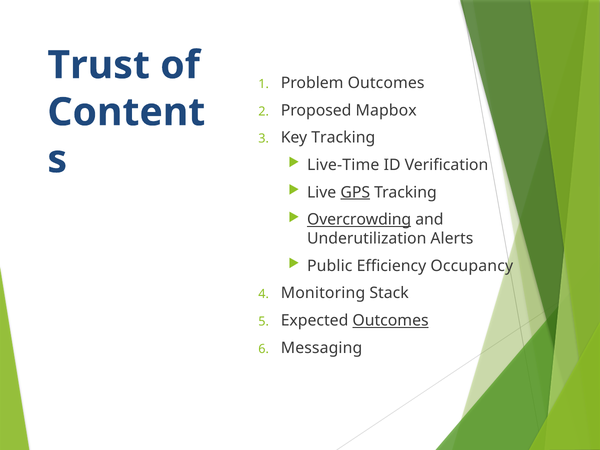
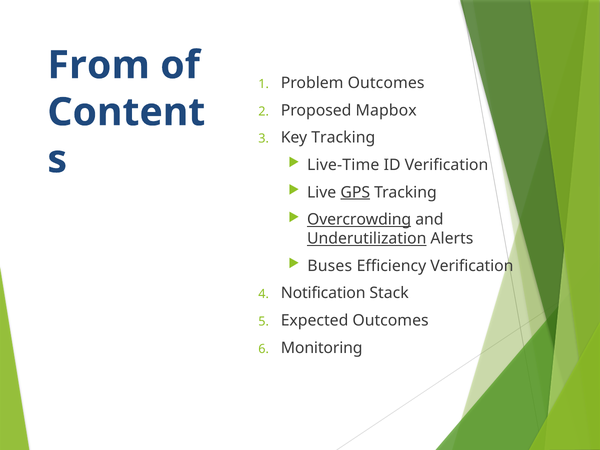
Trust: Trust -> From (99, 65)
Underutilization underline: none -> present (367, 239)
Public: Public -> Buses (330, 266)
Efficiency Occupancy: Occupancy -> Verification (472, 266)
Monitoring: Monitoring -> Notification (323, 293)
Outcomes underline: present -> none (391, 321)
Messaging: Messaging -> Monitoring (322, 348)
